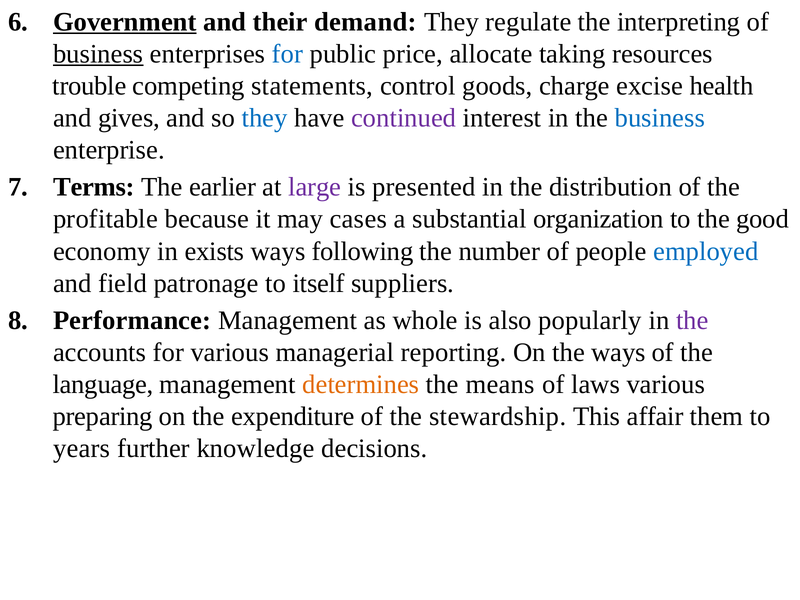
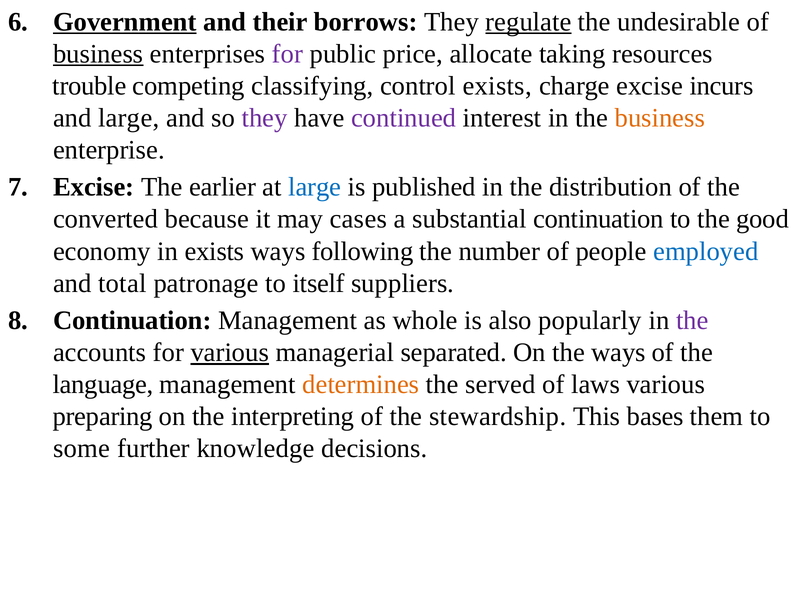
demand: demand -> borrows (366, 22)
regulate underline: none -> present (528, 22)
interpreting: interpreting -> undesirable (679, 22)
for colour: blue -> purple (287, 54)
statements: statements -> classifying (312, 86)
control goods: goods -> exists (497, 86)
health: health -> incurs (722, 86)
and gives: gives -> large (129, 118)
they colour: blue -> purple (265, 118)
business colour: blue -> orange (660, 118)
7 Terms: Terms -> Excise (94, 187)
large colour: purple -> blue (315, 187)
presented: presented -> published (424, 187)
profitable: profitable -> converted (106, 219)
substantial organization: organization -> continuation (598, 219)
field: field -> total (122, 283)
8 Performance: Performance -> Continuation (132, 321)
various underline: none -> present (230, 353)
reporting: reporting -> separated (454, 353)
means: means -> served (500, 385)
expenditure: expenditure -> interpreting (293, 417)
affair: affair -> bases (655, 417)
years: years -> some (82, 449)
